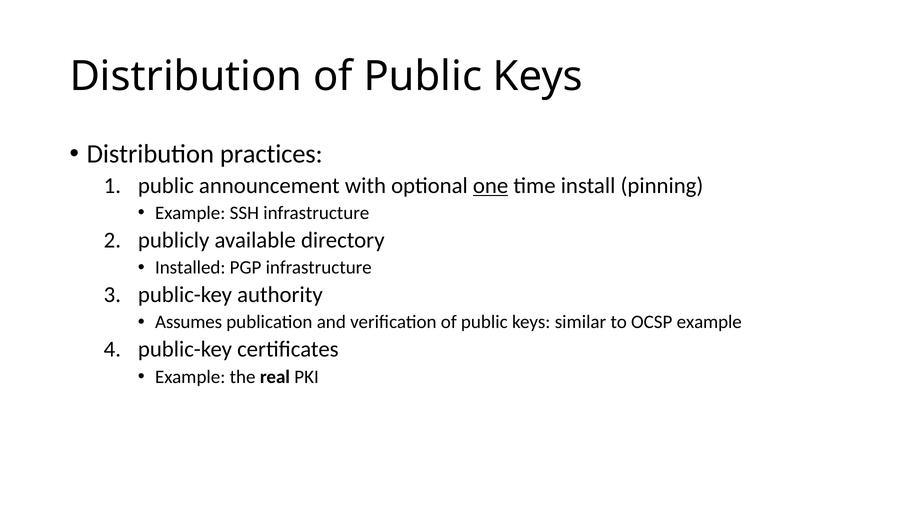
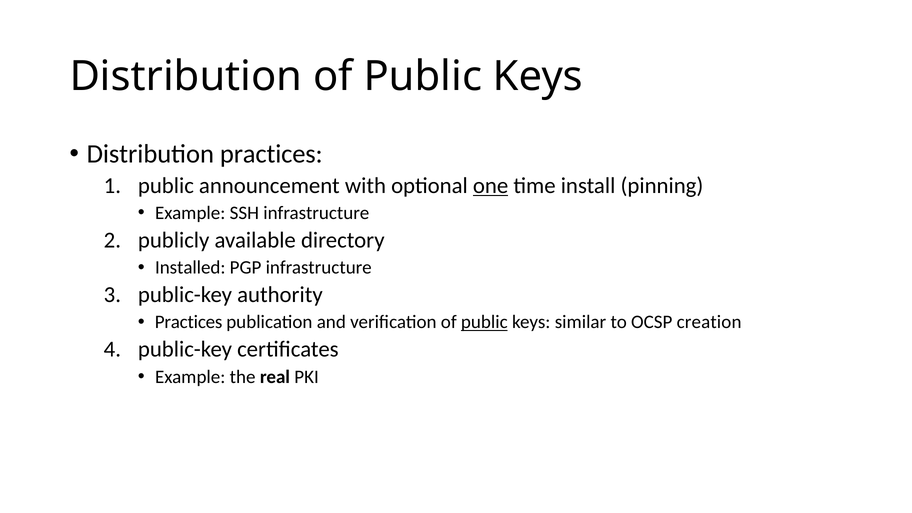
Assumes: Assumes -> Practices (189, 322)
public underline: none -> present (484, 322)
OCSP example: example -> creation (709, 322)
